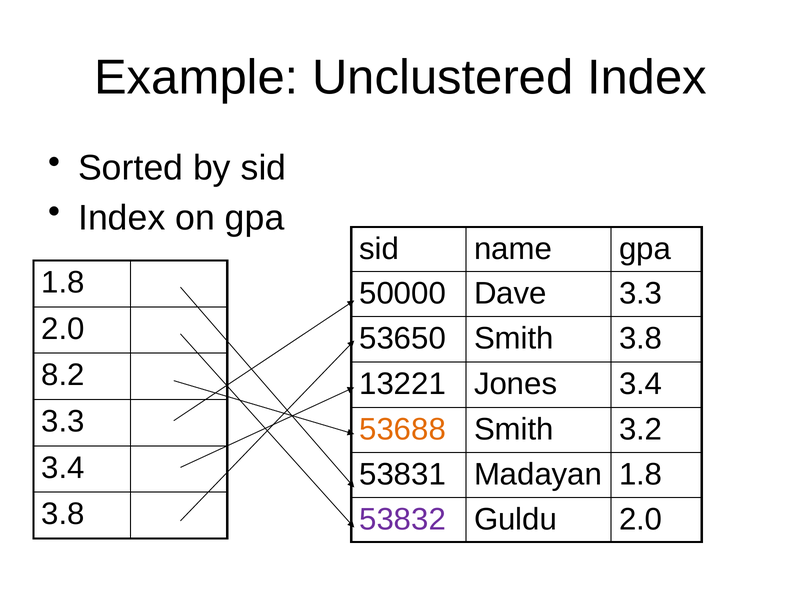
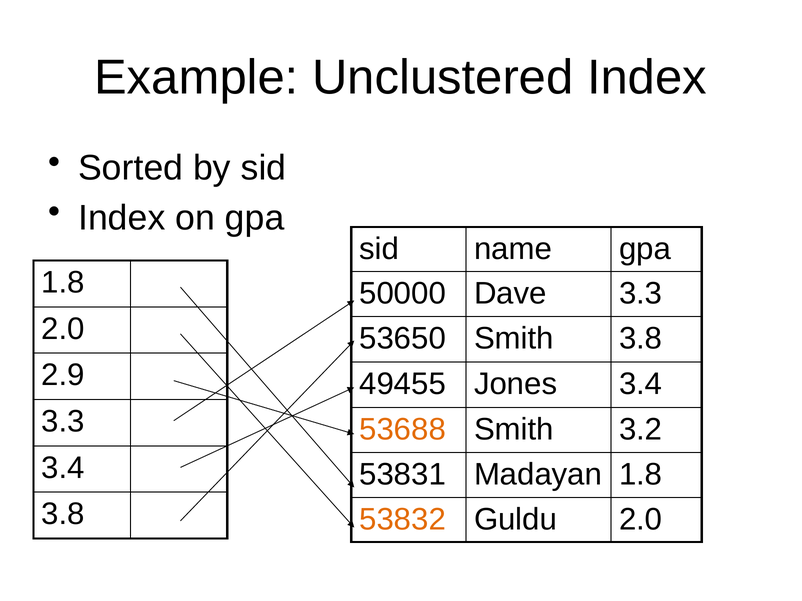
8.2: 8.2 -> 2.9 (63, 375)
13221: 13221 -> 49455 (403, 384)
53832 colour: purple -> orange (403, 520)
